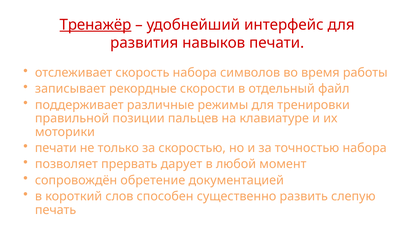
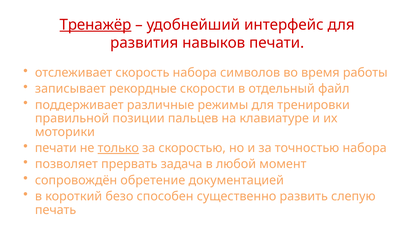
только underline: none -> present (118, 148)
дарует: дарует -> задача (182, 164)
слов: слов -> безо (119, 196)
